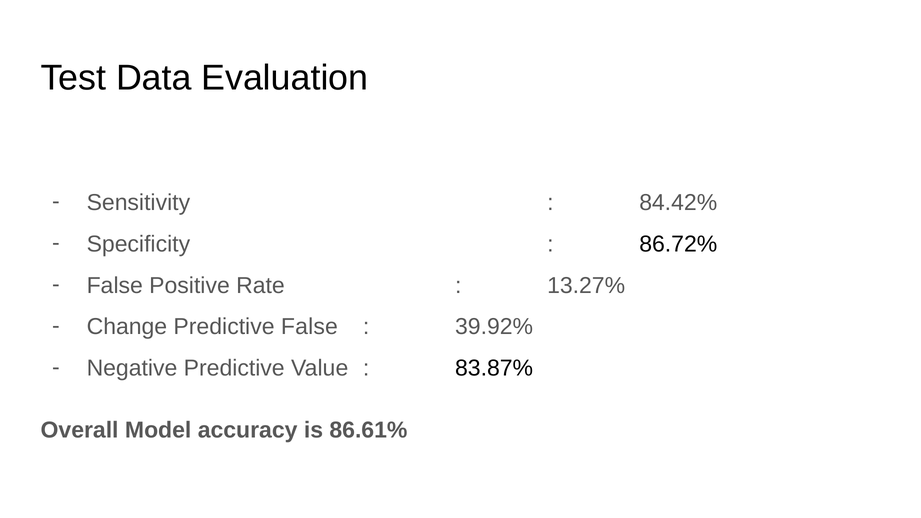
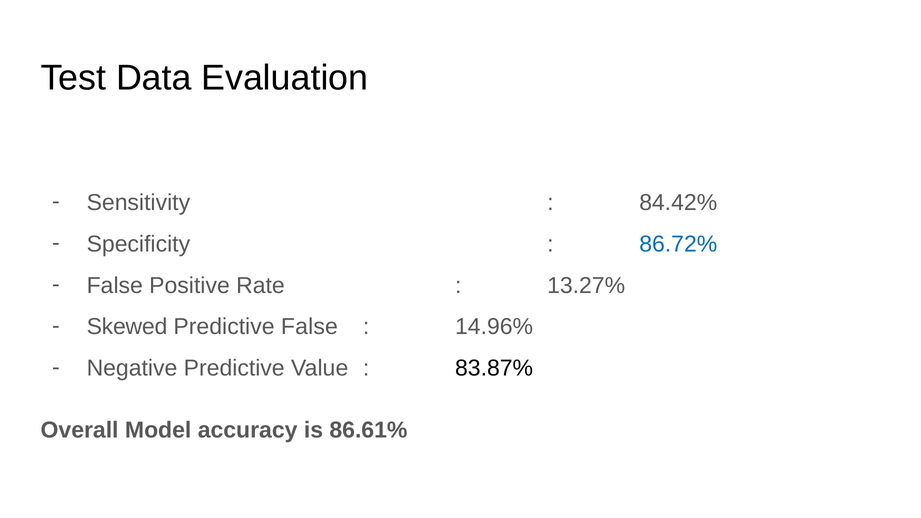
86.72% colour: black -> blue (678, 244)
Change: Change -> Skewed (127, 327)
39.92%: 39.92% -> 14.96% (494, 327)
